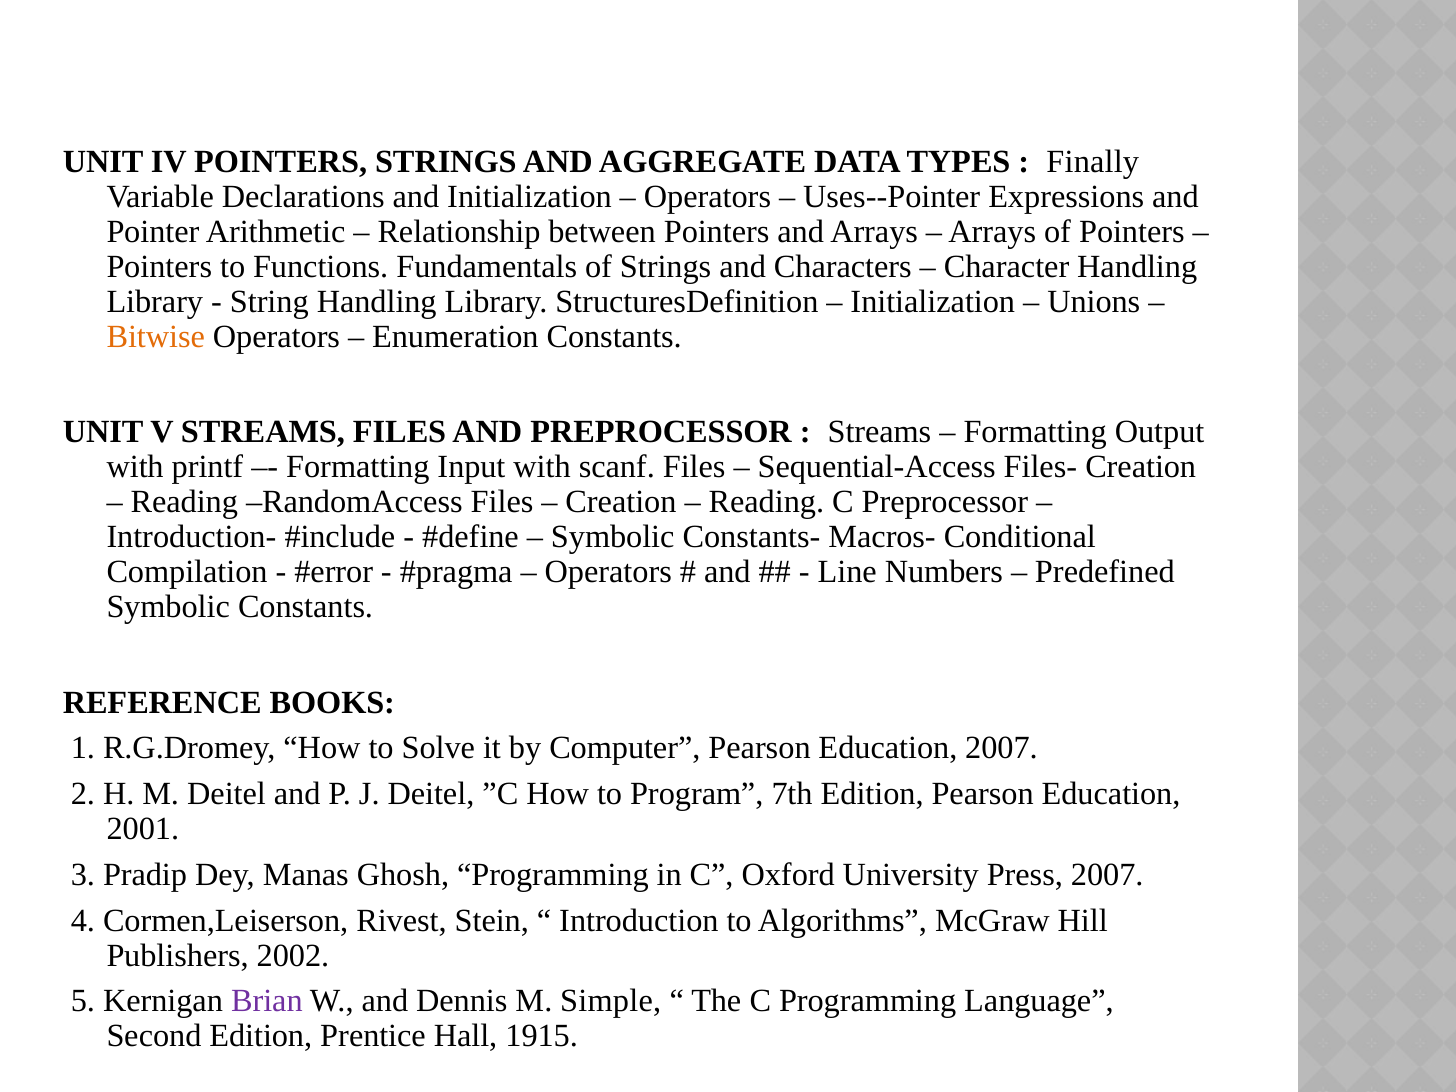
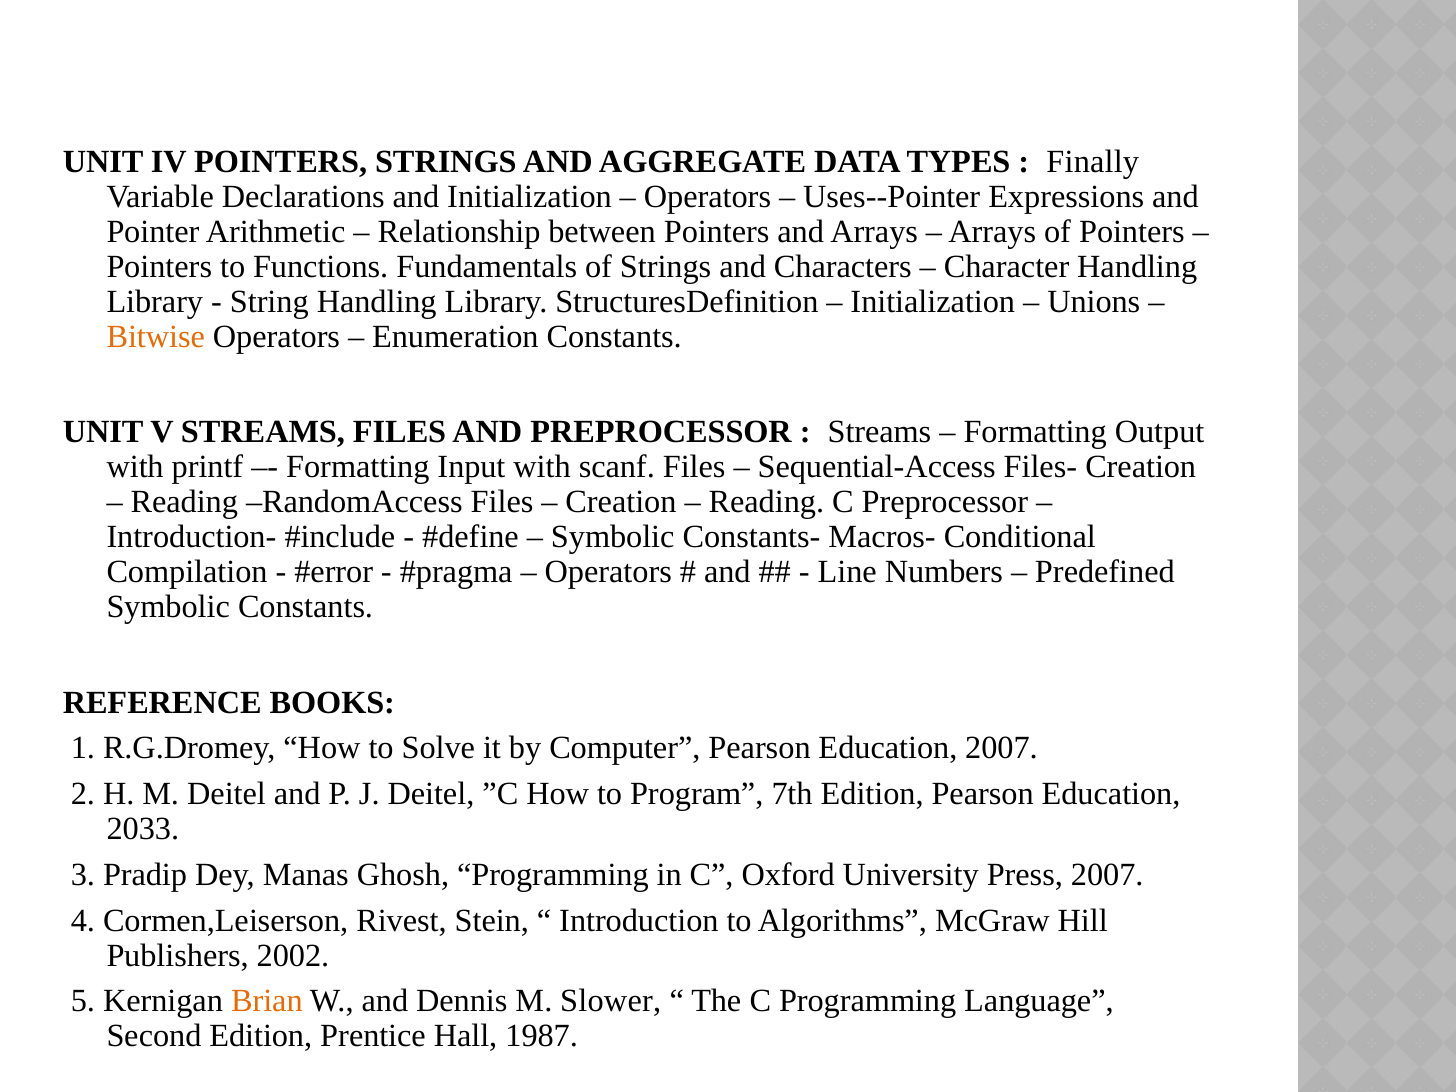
2001: 2001 -> 2033 (143, 829)
Brian colour: purple -> orange (267, 1001)
Simple: Simple -> Slower (611, 1001)
1915: 1915 -> 1987 (542, 1036)
